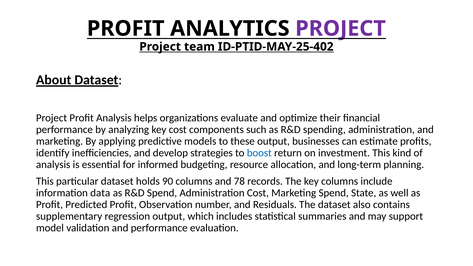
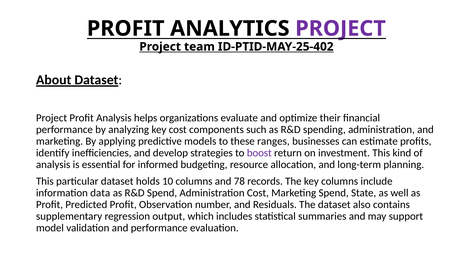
these output: output -> ranges (273, 141)
boost colour: blue -> purple (259, 153)
90: 90 -> 10 (168, 181)
